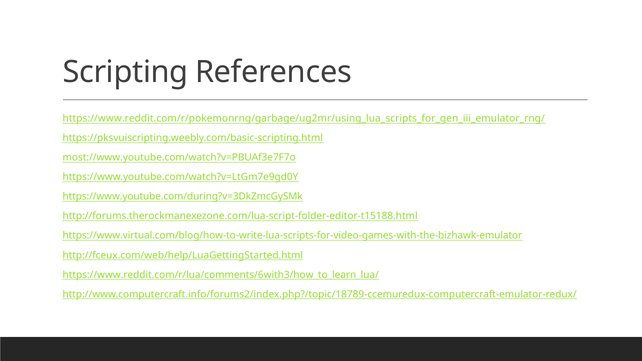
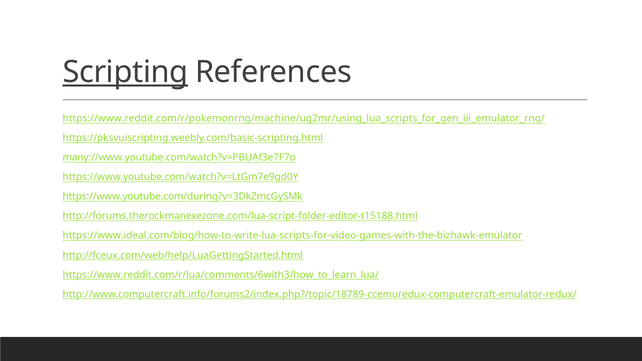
Scripting underline: none -> present (125, 72)
https://www.reddit.com/r/pokemonrng/garbage/ug2mr/using_lua_scripts_for_gen_iii_emulator_rng/: https://www.reddit.com/r/pokemonrng/garbage/ug2mr/using_lua_scripts_for_gen_iii_emulator_rng/ -> https://www.reddit.com/r/pokemonrng/machine/ug2mr/using_lua_scripts_for_gen_iii_emulator_rng/ (304, 118)
most://www.youtube.com/watch?v=PBUAf3e7F7o: most://www.youtube.com/watch?v=PBUAf3e7F7o -> many://www.youtube.com/watch?v=PBUAf3e7F7o (179, 158)
https://www.virtual.com/blog/how-to-write-lua-scripts-for-video-games-with-the-bizhawk-emulator: https://www.virtual.com/blog/how-to-write-lua-scripts-for-video-games-with-the-bizhawk-emulator -> https://www.ideal.com/blog/how-to-write-lua-scripts-for-video-games-with-the-bizhawk-emulator (292, 236)
